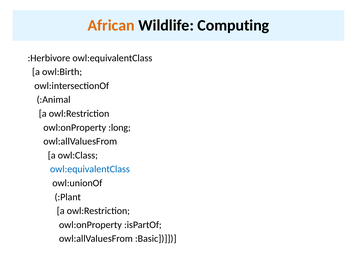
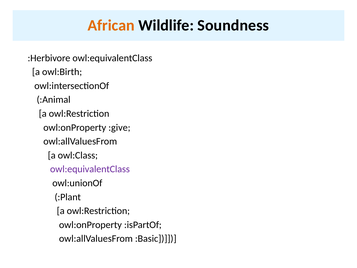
Computing: Computing -> Soundness (233, 25)
:long: :long -> :give (119, 127)
owl:equivalentClass colour: blue -> purple (90, 169)
